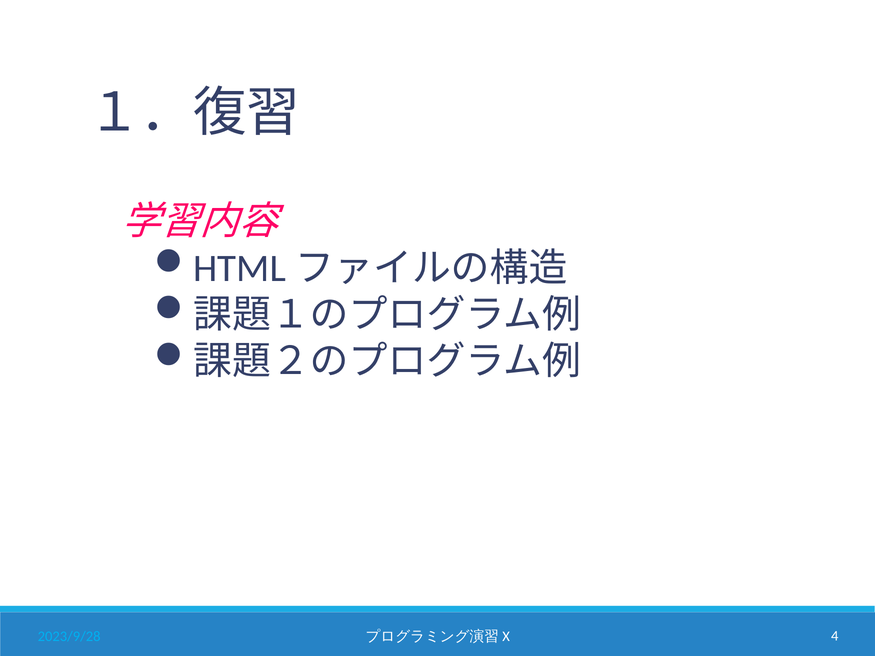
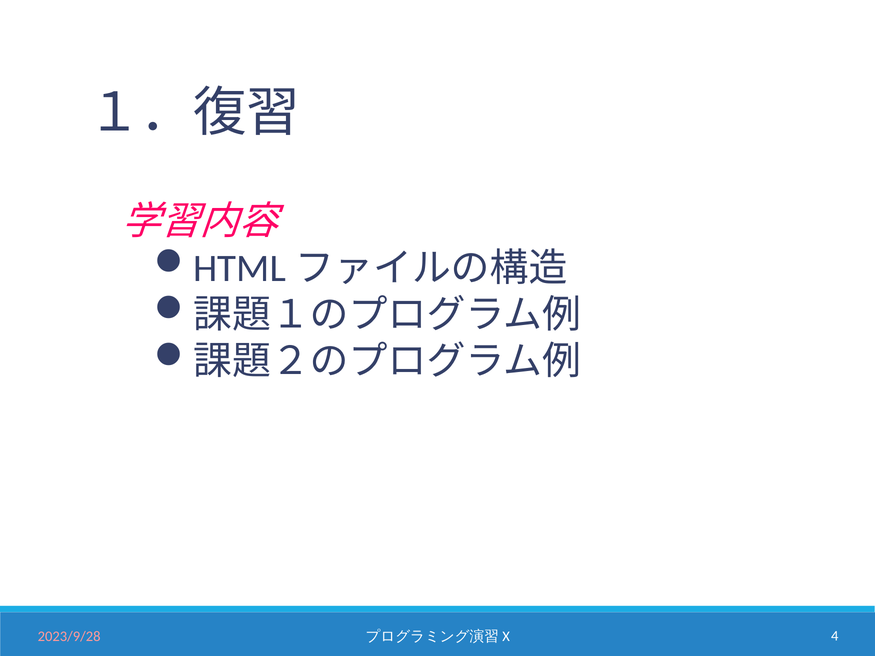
2023/9/28 colour: light blue -> pink (69, 636)
